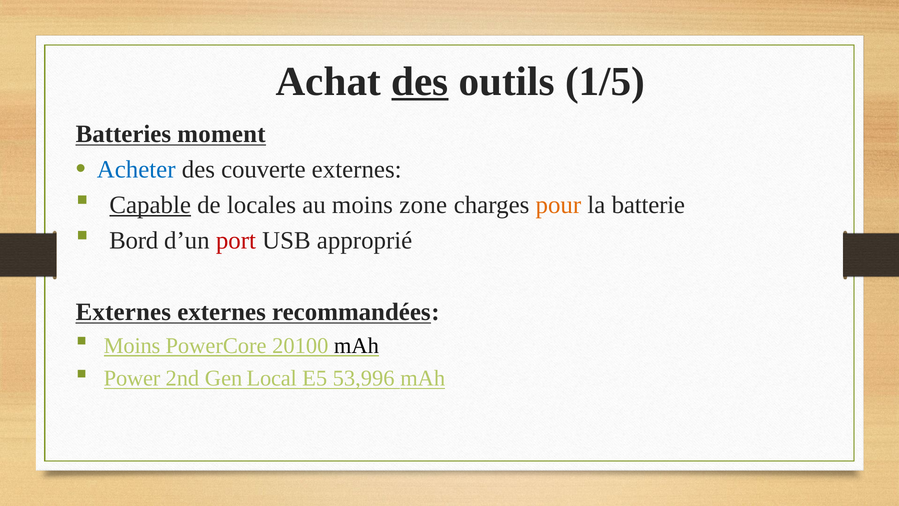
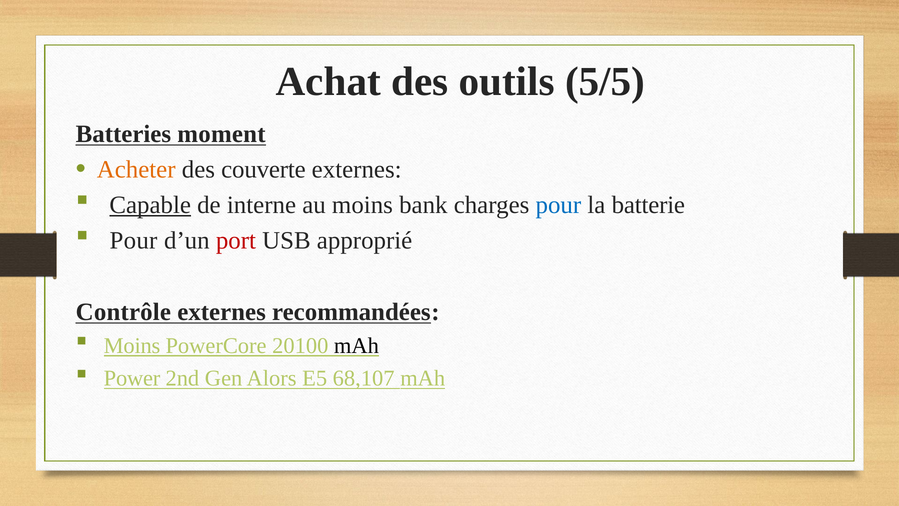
des underline: present -> none (420, 82)
1/5: 1/5 -> 5/5 (605, 82)
Acheter colour: blue -> orange (136, 169)
locales: locales -> interne (261, 205)
zone: zone -> bank (423, 205)
pour colour: orange -> blue (558, 205)
Bord: Bord -> Pour (134, 241)
Externes: Externes -> Contrôle (123, 312)
Local: Local -> Alors (272, 378)
53,996: 53,996 -> 68,107 (364, 378)
